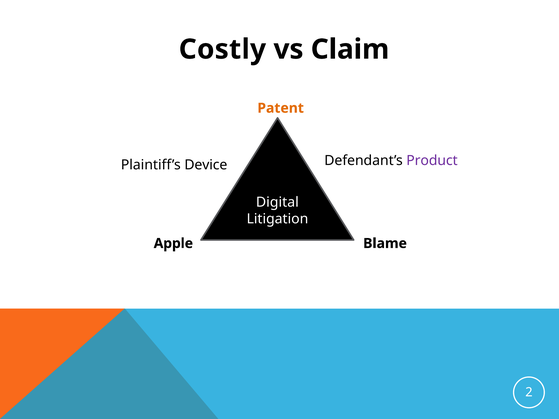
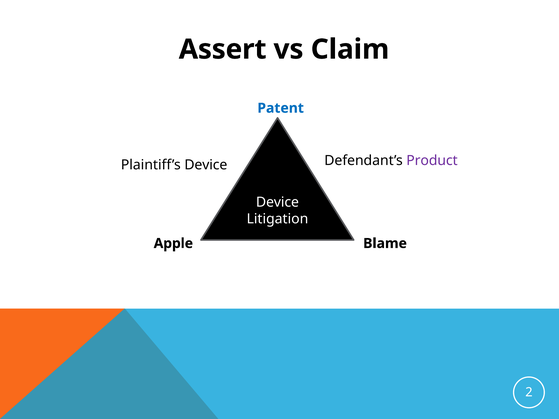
Costly: Costly -> Assert (223, 49)
Patent colour: orange -> blue (281, 108)
Digital: Digital -> Device (277, 202)
